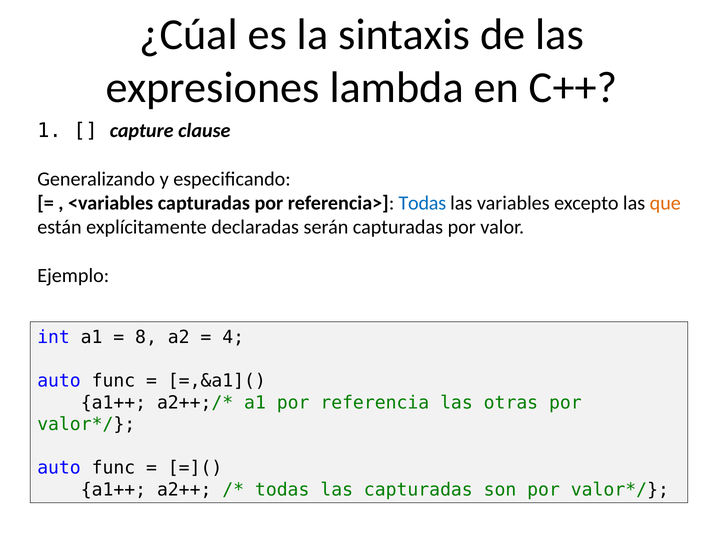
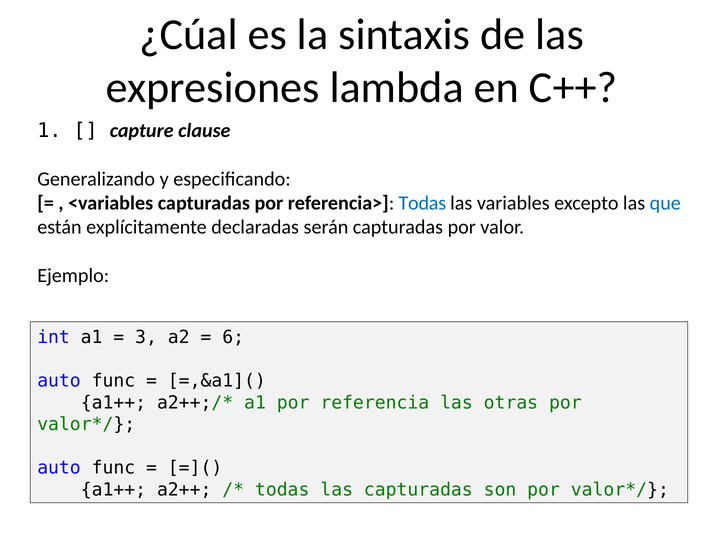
que colour: orange -> blue (665, 203)
8: 8 -> 3 (146, 337)
4: 4 -> 6 (233, 337)
